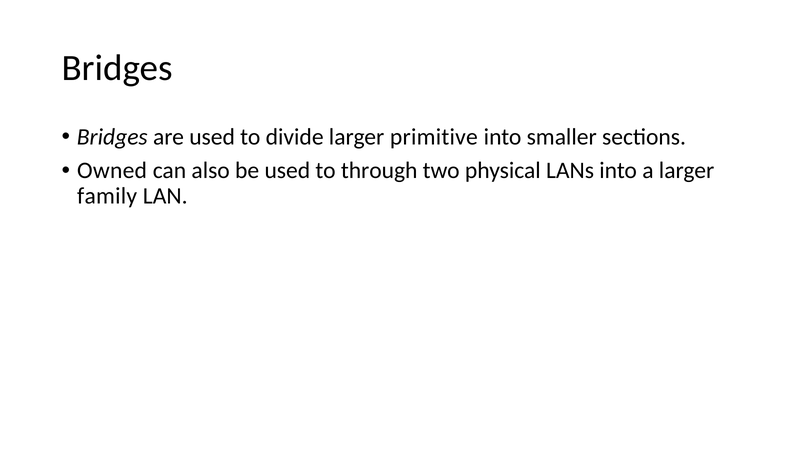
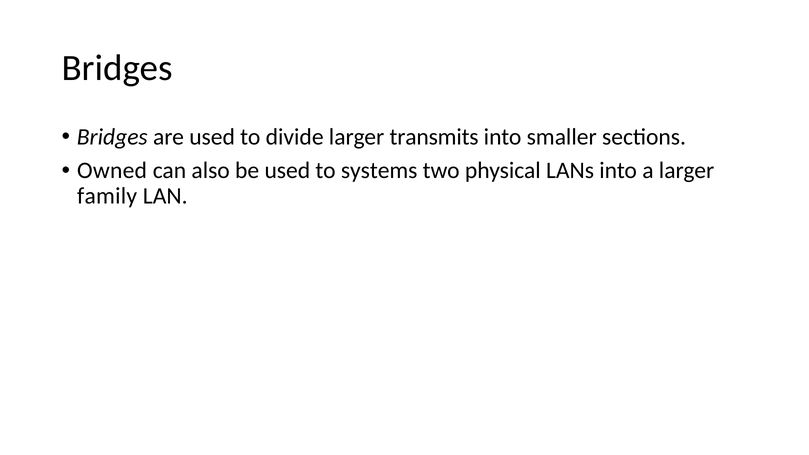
primitive: primitive -> transmits (434, 137)
through: through -> systems (379, 171)
